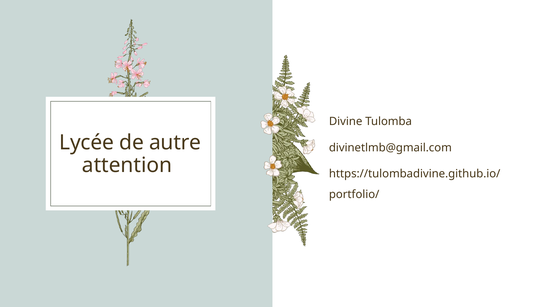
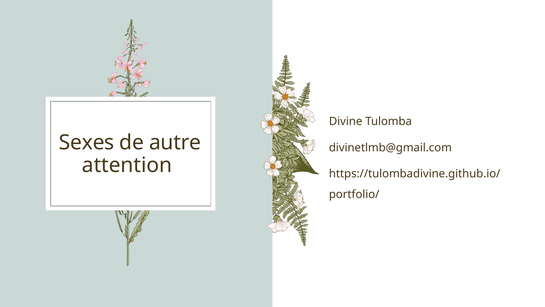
Lycée: Lycée -> Sexes (87, 142)
